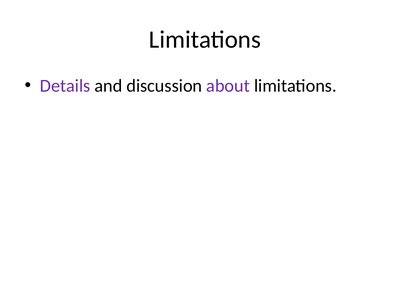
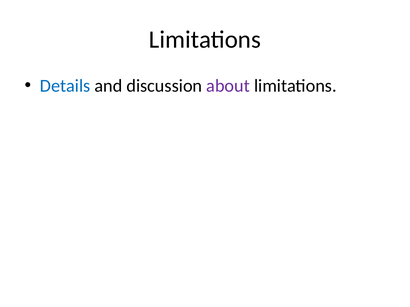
Details colour: purple -> blue (65, 86)
